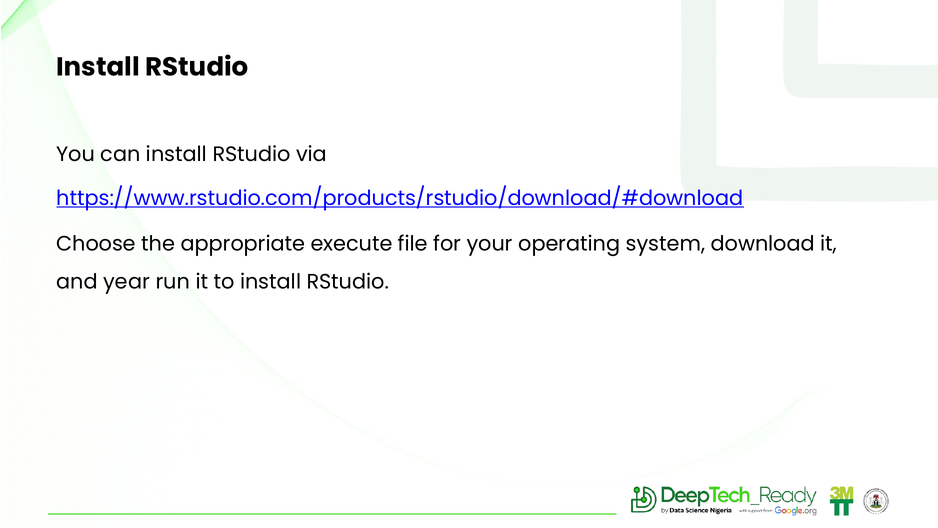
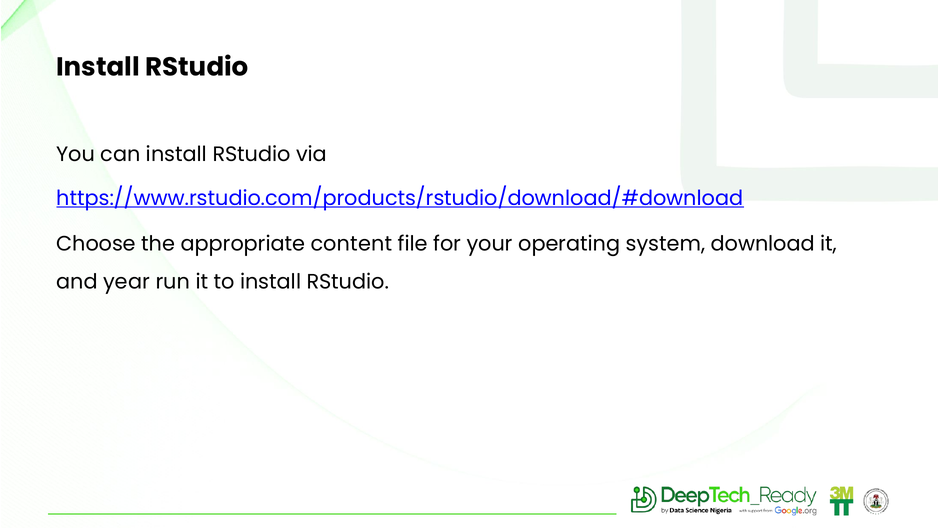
execute: execute -> content (351, 244)
